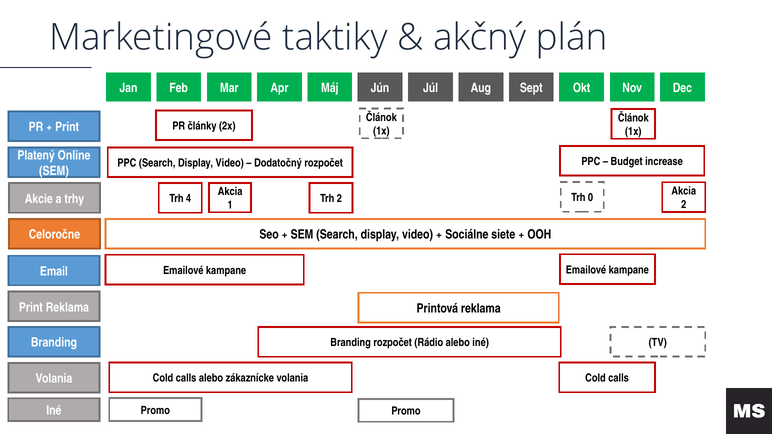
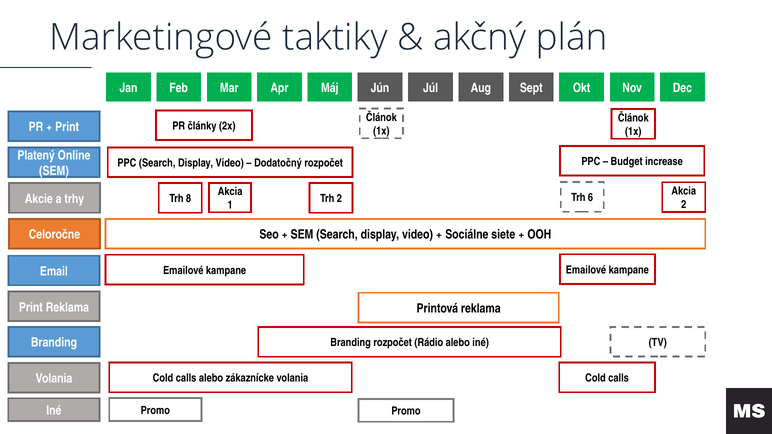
4: 4 -> 8 (189, 199)
0: 0 -> 6 (591, 198)
